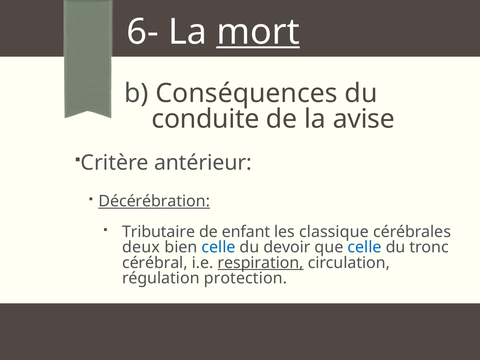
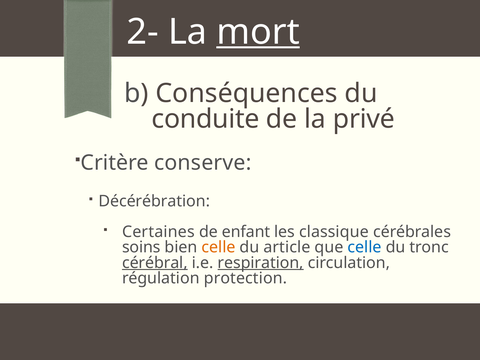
6-: 6- -> 2- (143, 32)
avise: avise -> privé (364, 119)
antérieur: antérieur -> conserve (203, 163)
Décérébration underline: present -> none (154, 201)
Tributaire: Tributaire -> Certaines (158, 232)
deux: deux -> soins (141, 247)
celle colour: blue -> orange (219, 247)
devoir: devoir -> article (287, 247)
cérébral underline: none -> present (155, 263)
